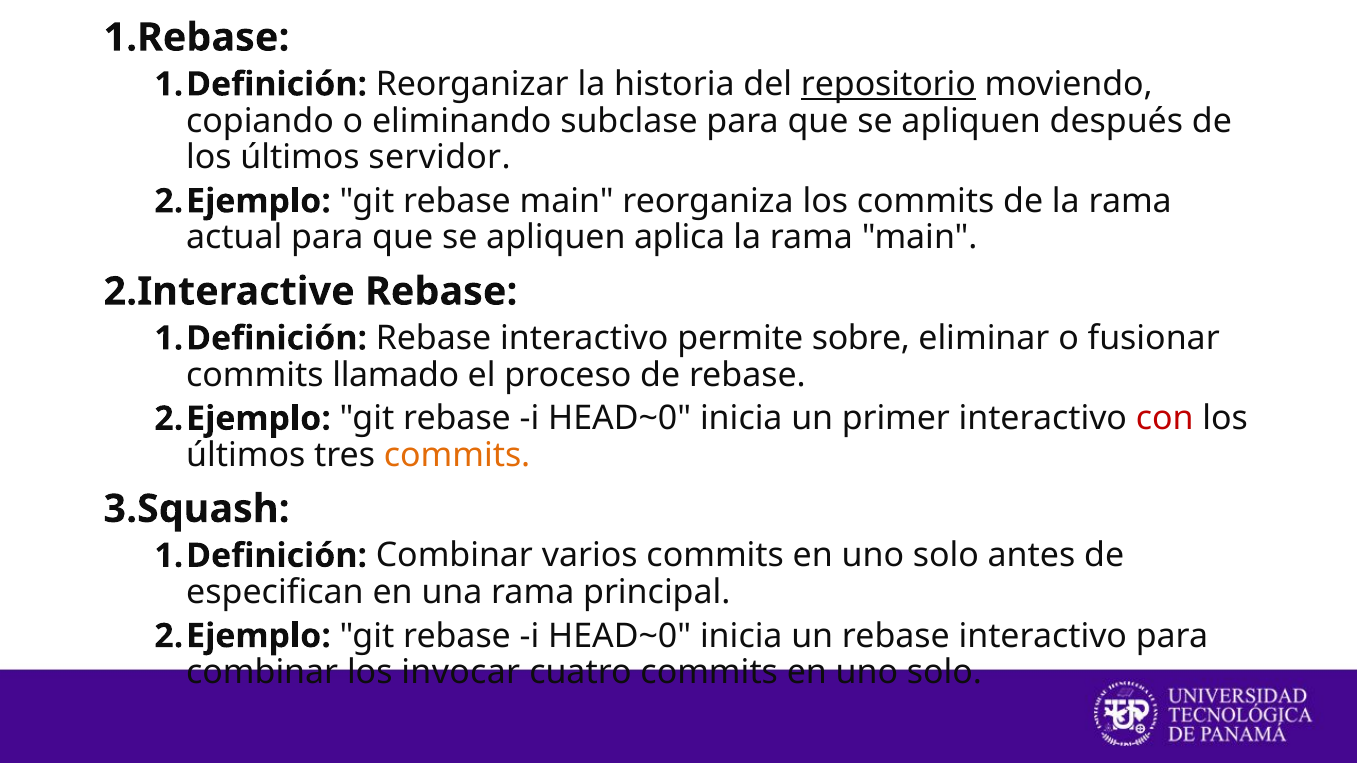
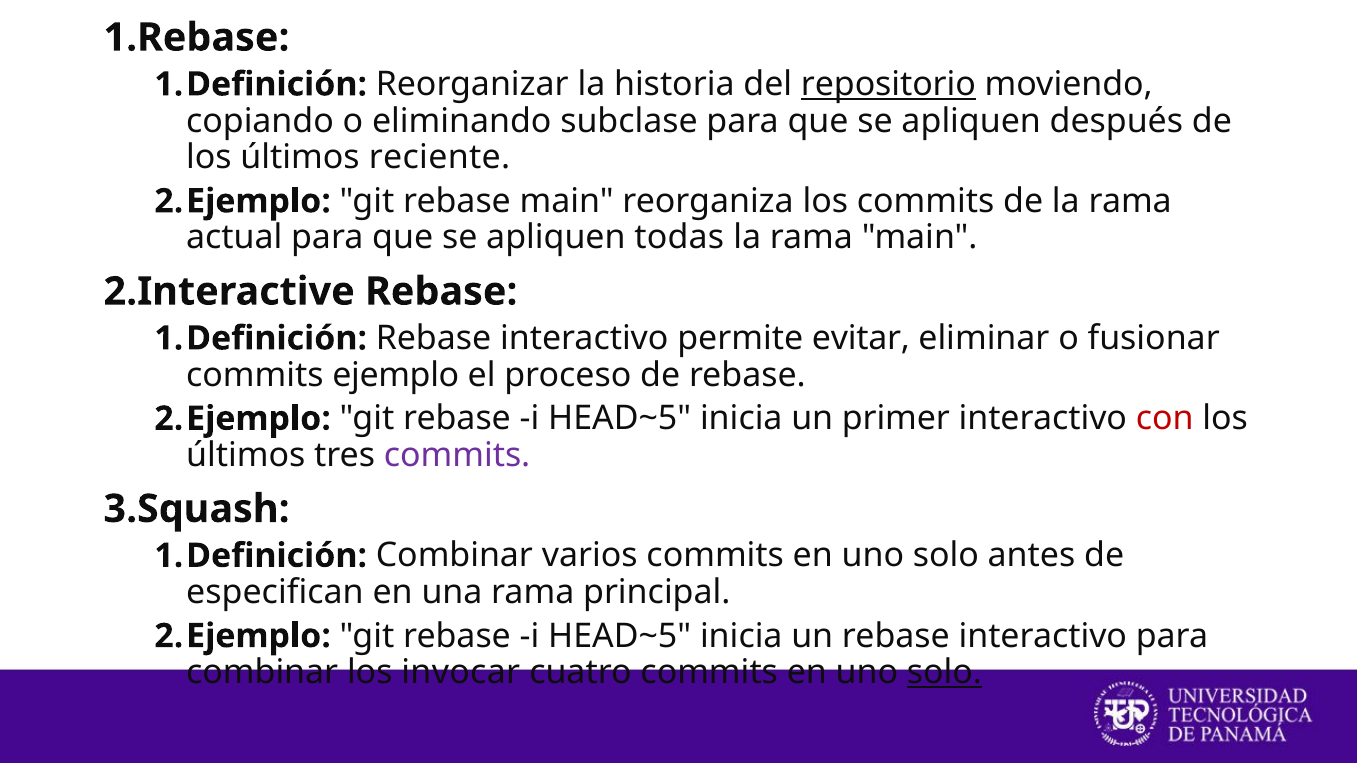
servidor: servidor -> reciente (440, 158)
aplica: aplica -> todas (679, 238)
sobre: sobre -> evitar (861, 338)
llamado: llamado -> ejemplo (396, 375)
HEAD~0: HEAD~0 -> HEAD~5 (620, 419)
commits colour: orange -> purple (457, 455)
HEAD~0: HEAD~0 -> HEAD~5 (620, 636)
solo underline: none -> present (944, 673)
